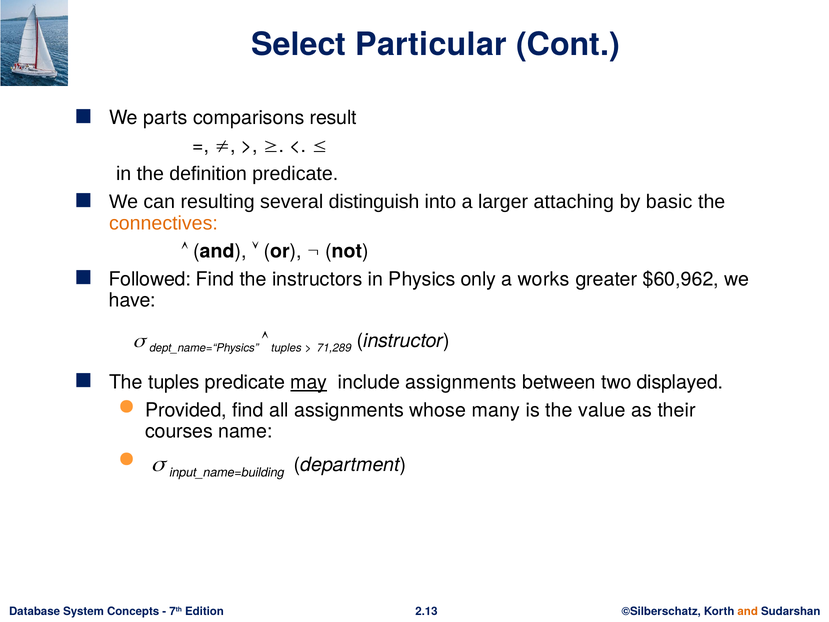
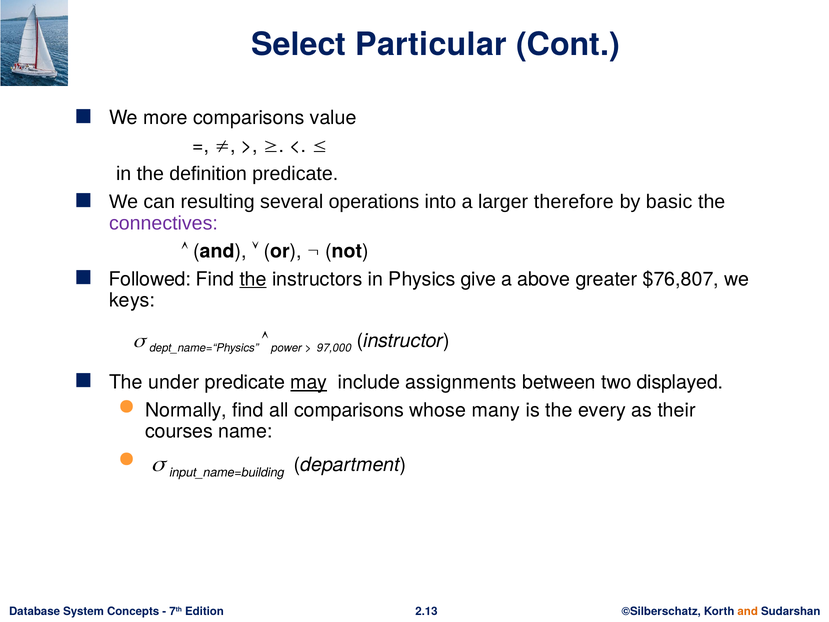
parts: parts -> more (166, 118)
result: result -> value (333, 118)
distinguish: distinguish -> operations (374, 202)
attaching: attaching -> therefore (574, 202)
connectives colour: orange -> purple (163, 223)
the underline: none -> present (253, 279)
only: only -> give (478, 279)
works: works -> above (544, 279)
$60,962: $60,962 -> $76,807 (681, 279)
have: have -> keys (132, 300)
tuples: tuples -> power (286, 348)
71,289: 71,289 -> 97,000 (334, 348)
The tuples: tuples -> under (174, 382)
Provided: Provided -> Normally (186, 410)
all assignments: assignments -> comparisons (349, 410)
value: value -> every (602, 410)
